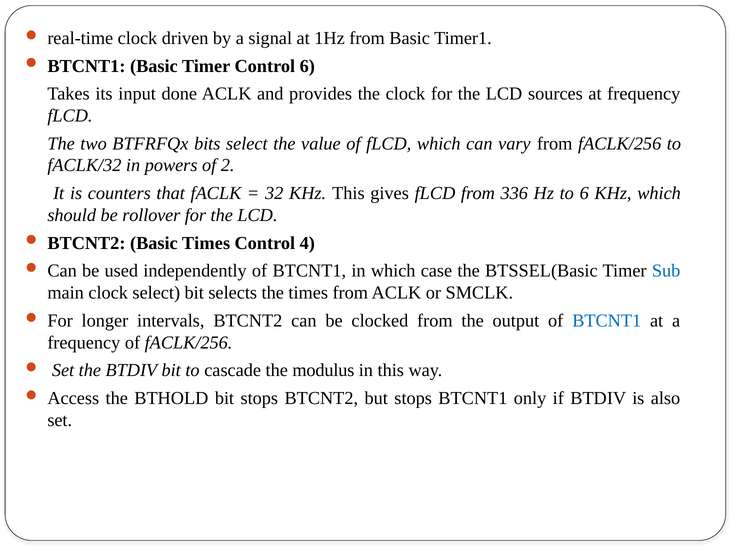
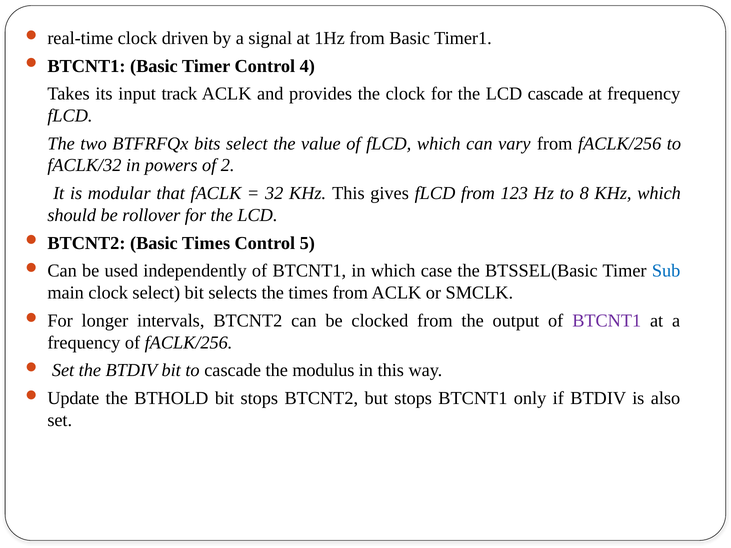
Control 6: 6 -> 4 (307, 66)
done: done -> track (179, 94)
LCD sources: sources -> cascade (556, 94)
counters: counters -> modular (119, 193)
336: 336 -> 123 (514, 193)
to 6: 6 -> 8 (584, 193)
4: 4 -> 5 (307, 243)
BTCNT1 colour: blue -> purple (607, 321)
Access: Access -> Update (73, 398)
